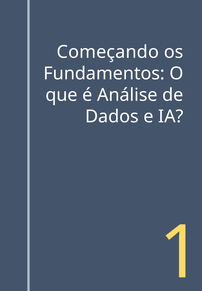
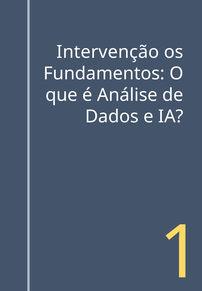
Começando: Começando -> Intervenção (108, 52)
